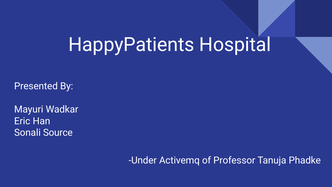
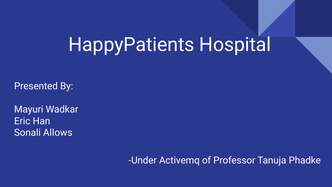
Source: Source -> Allows (58, 133)
